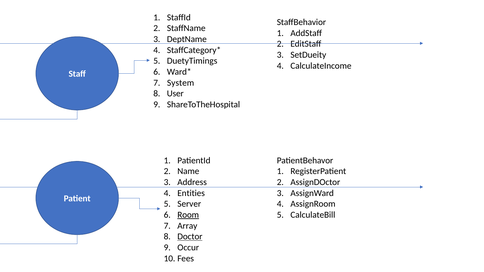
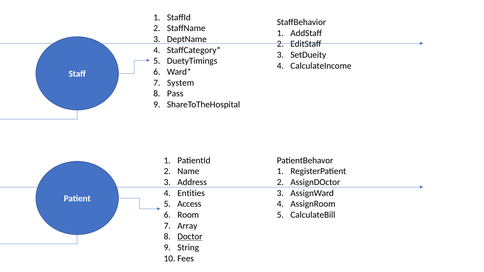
User: User -> Pass (175, 94)
Server: Server -> Access (189, 204)
Room underline: present -> none (188, 215)
Occur: Occur -> String (188, 248)
